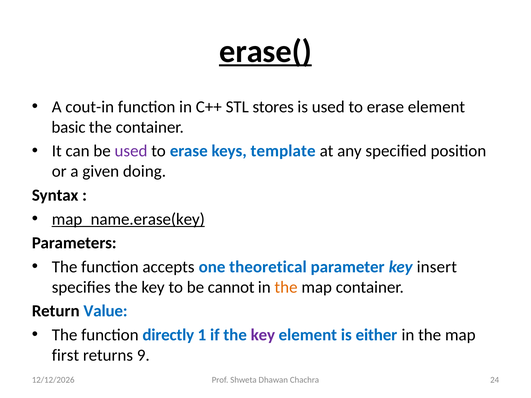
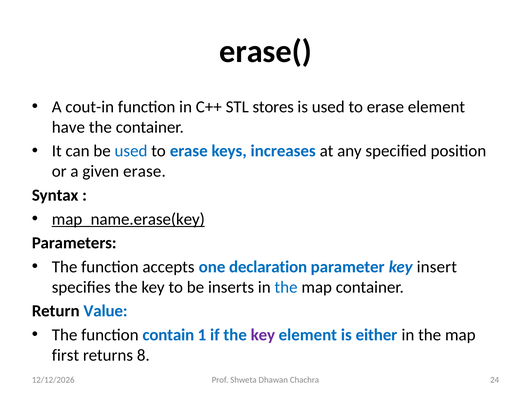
erase( underline: present -> none (265, 51)
basic: basic -> have (68, 127)
used colour: purple -> blue (131, 151)
template: template -> increases (283, 151)
given doing: doing -> erase (144, 171)
theoretical: theoretical -> declaration (268, 267)
cannot: cannot -> inserts (231, 287)
the colour: orange -> blue (286, 287)
directly: directly -> contain (168, 335)
9: 9 -> 8 (143, 355)
